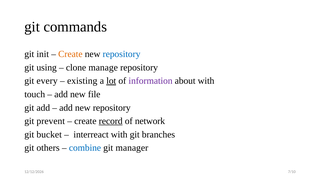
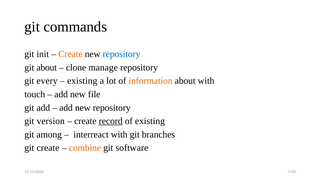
git using: using -> about (47, 67)
lot underline: present -> none (111, 81)
information colour: purple -> orange (151, 81)
prevent: prevent -> version (51, 121)
of network: network -> existing (150, 121)
bucket: bucket -> among (49, 134)
git others: others -> create (48, 148)
combine colour: blue -> orange (85, 148)
manager: manager -> software (132, 148)
